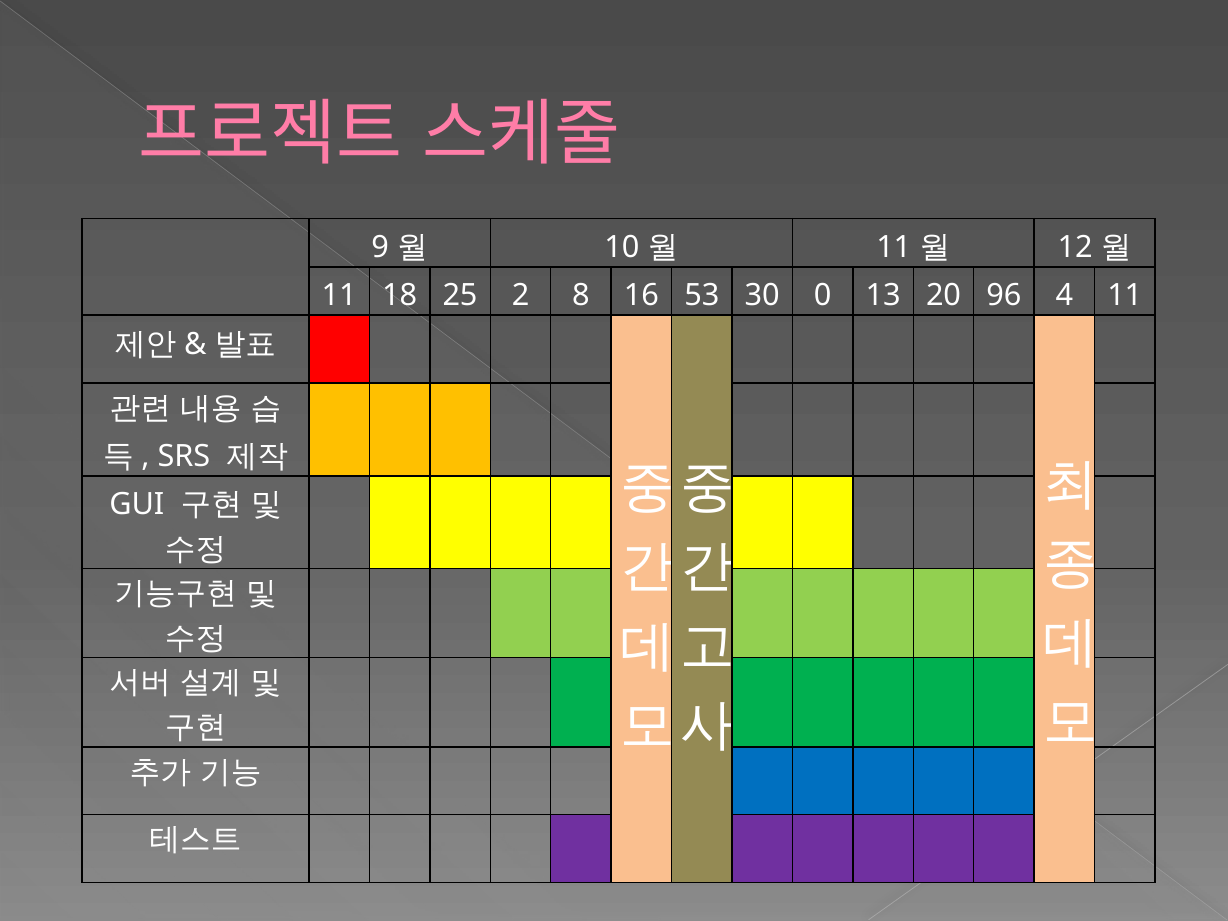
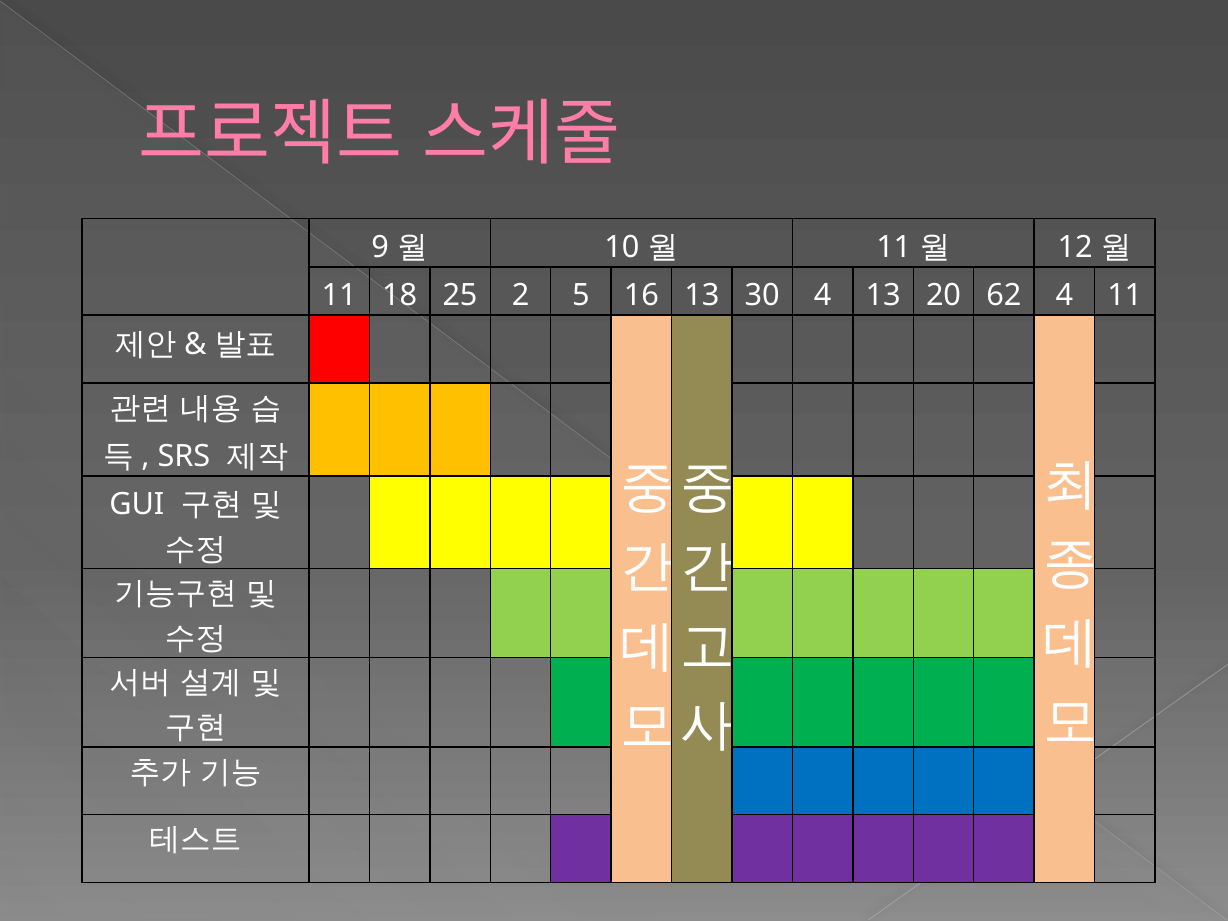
8: 8 -> 5 (581, 296)
16 53: 53 -> 13 (702, 296)
30 0: 0 -> 4 (823, 296)
96: 96 -> 62 (1004, 296)
